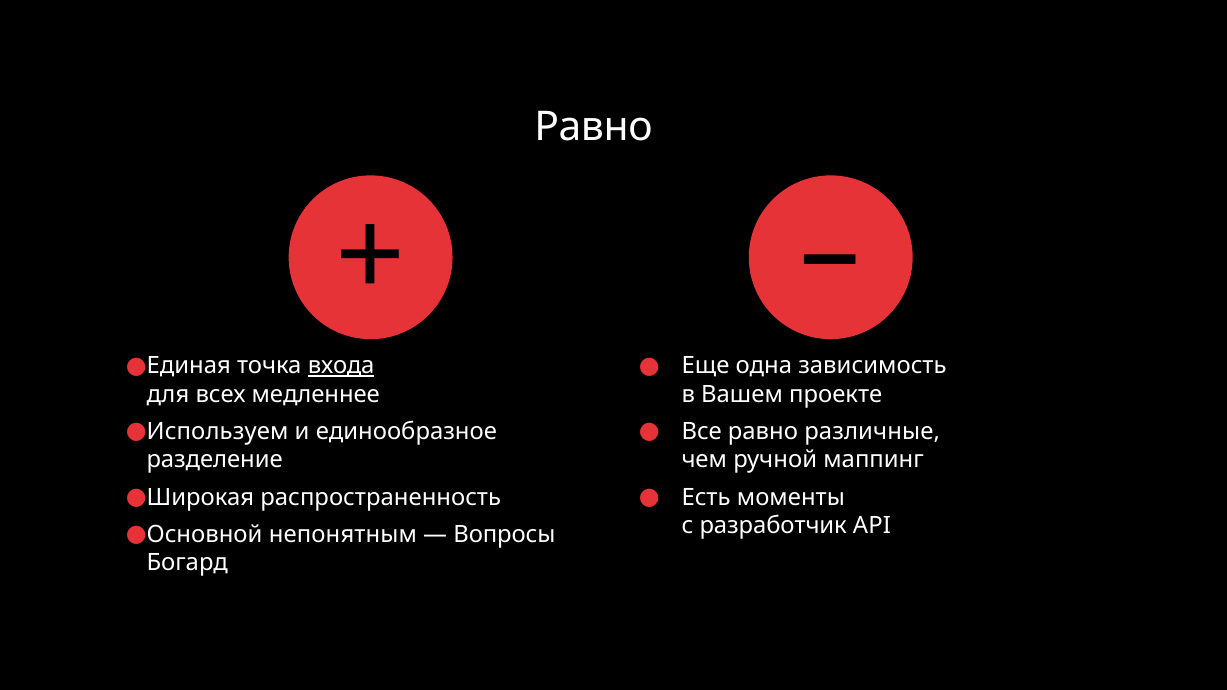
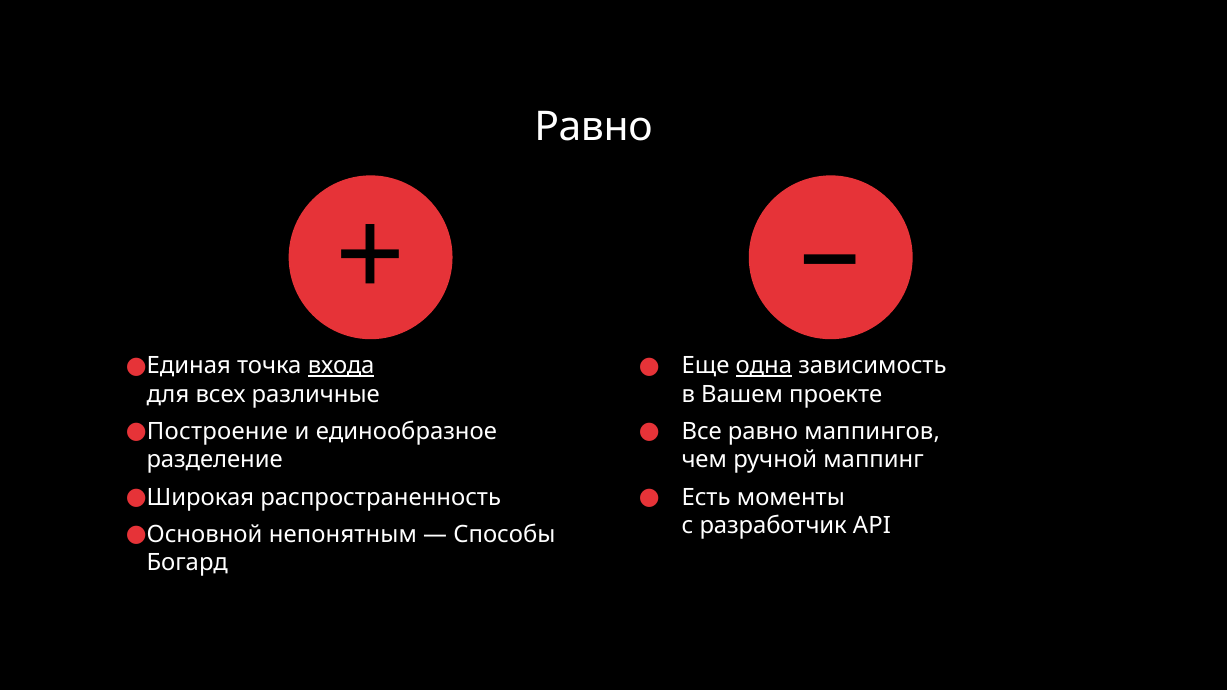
одна underline: none -> present (764, 366)
медленнее: медленнее -> различные (316, 394)
Используем: Используем -> Построение (217, 432)
различные: различные -> маппингов (872, 432)
Вопросы: Вопросы -> Способы (504, 535)
